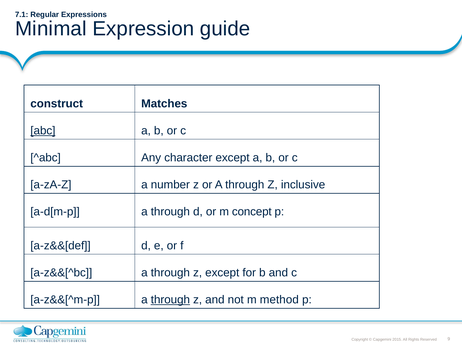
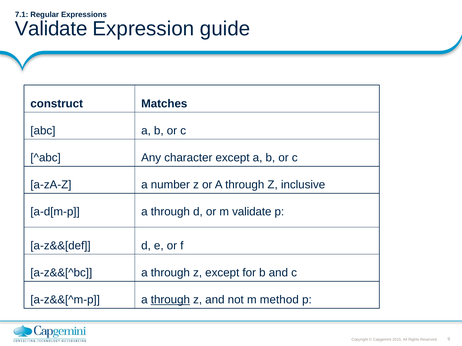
Minimal: Minimal -> Validate (51, 29)
abc underline: present -> none (43, 131)
m concept: concept -> validate (252, 212)
